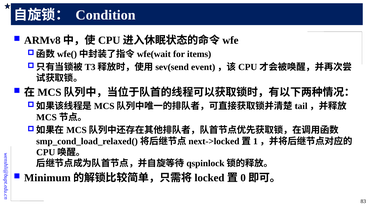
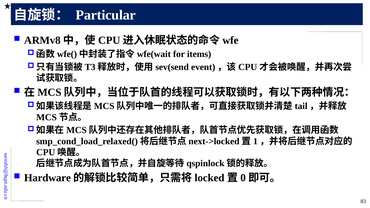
Condition: Condition -> Particular (106, 15)
Minimum: Minimum -> Hardware (47, 178)
